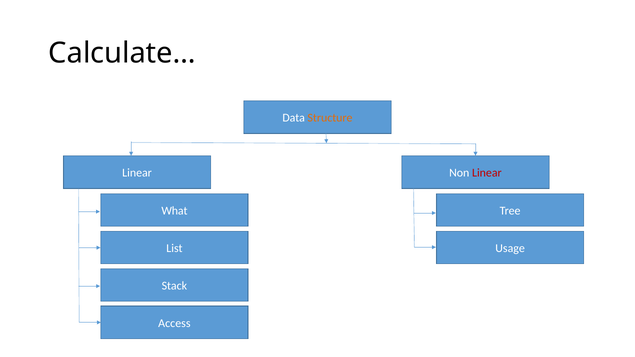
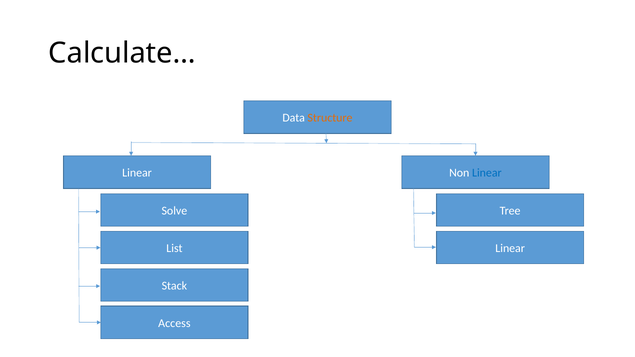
Linear colour: red -> blue (487, 173)
What: What -> Solve (174, 211)
Usage: Usage -> Linear (510, 248)
